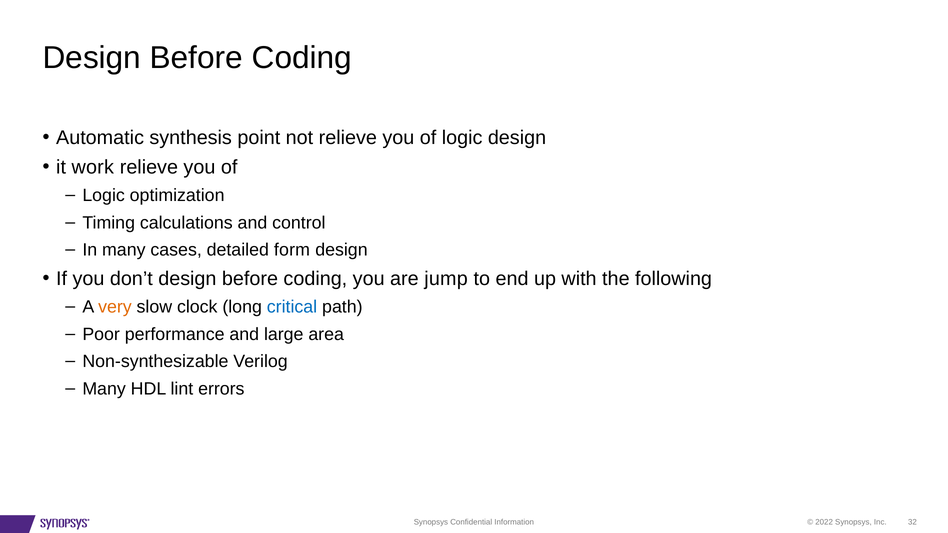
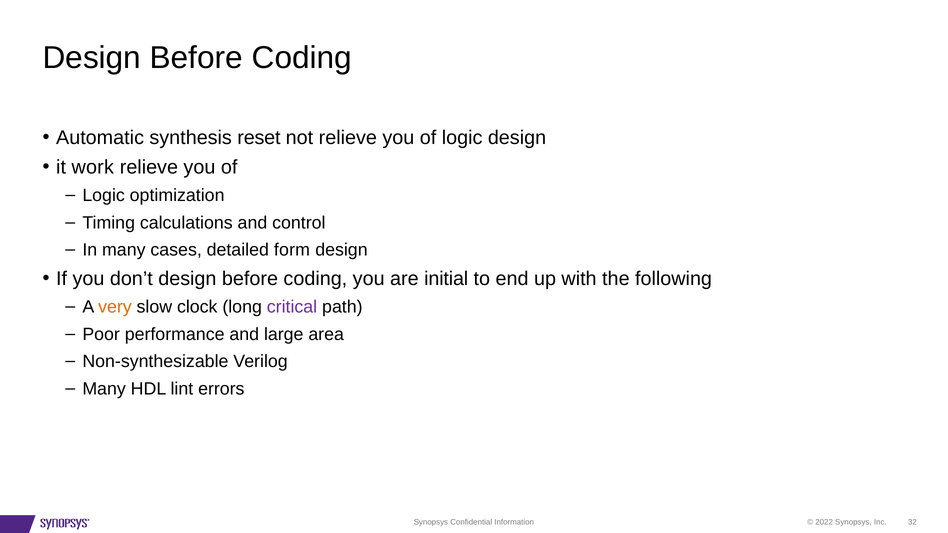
point: point -> reset (259, 138)
jump: jump -> initial (446, 279)
critical colour: blue -> purple (292, 307)
